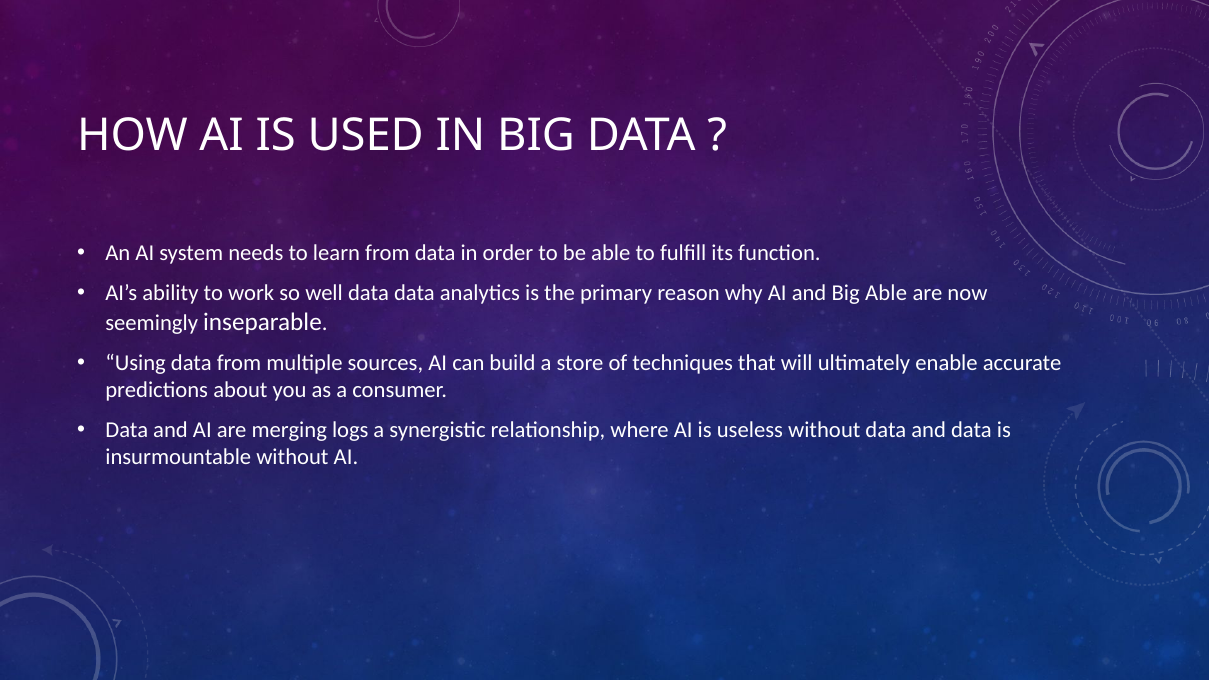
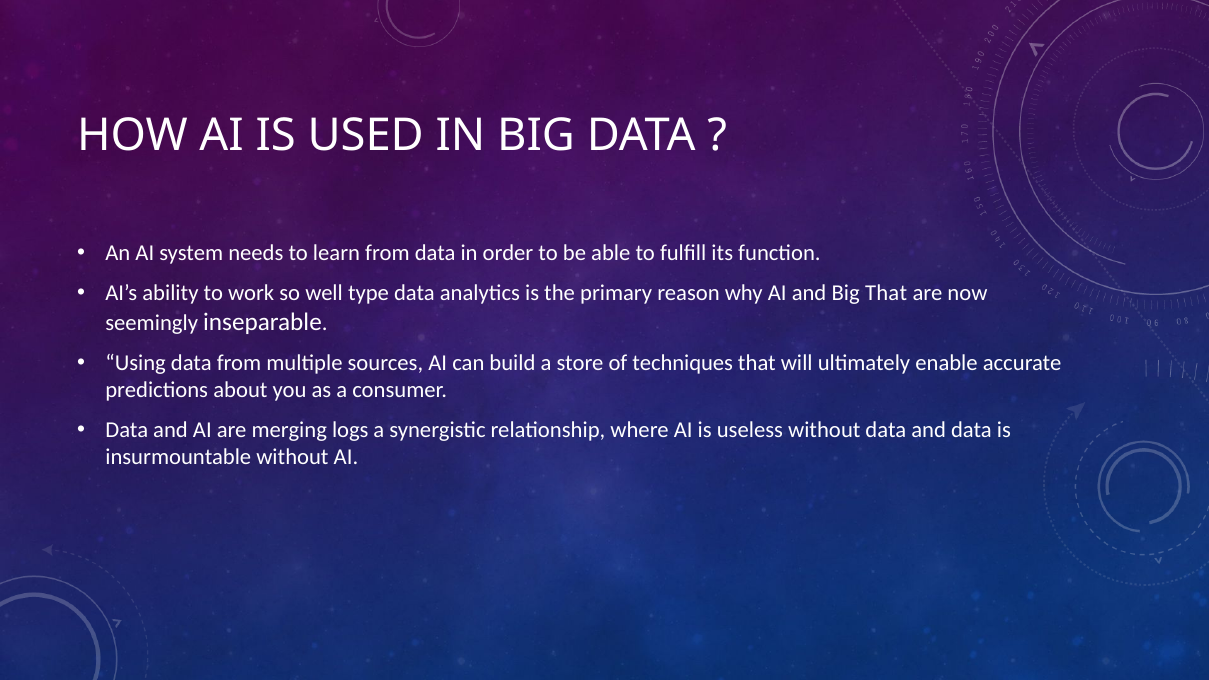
well data: data -> type (368, 293)
Big Able: Able -> That (886, 293)
